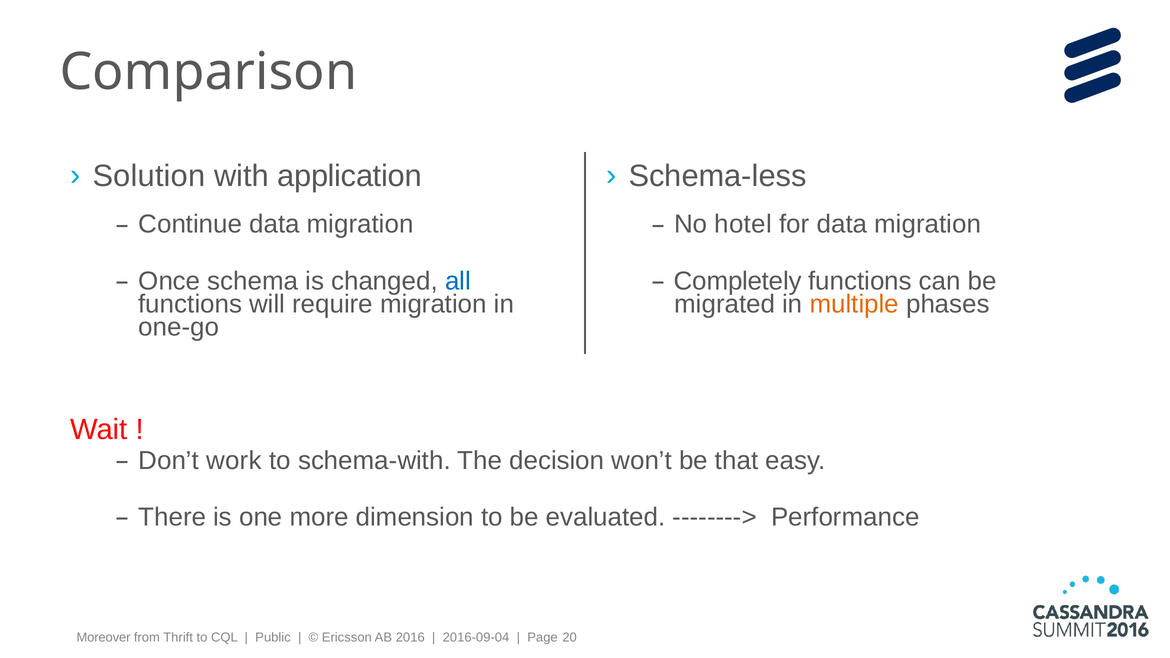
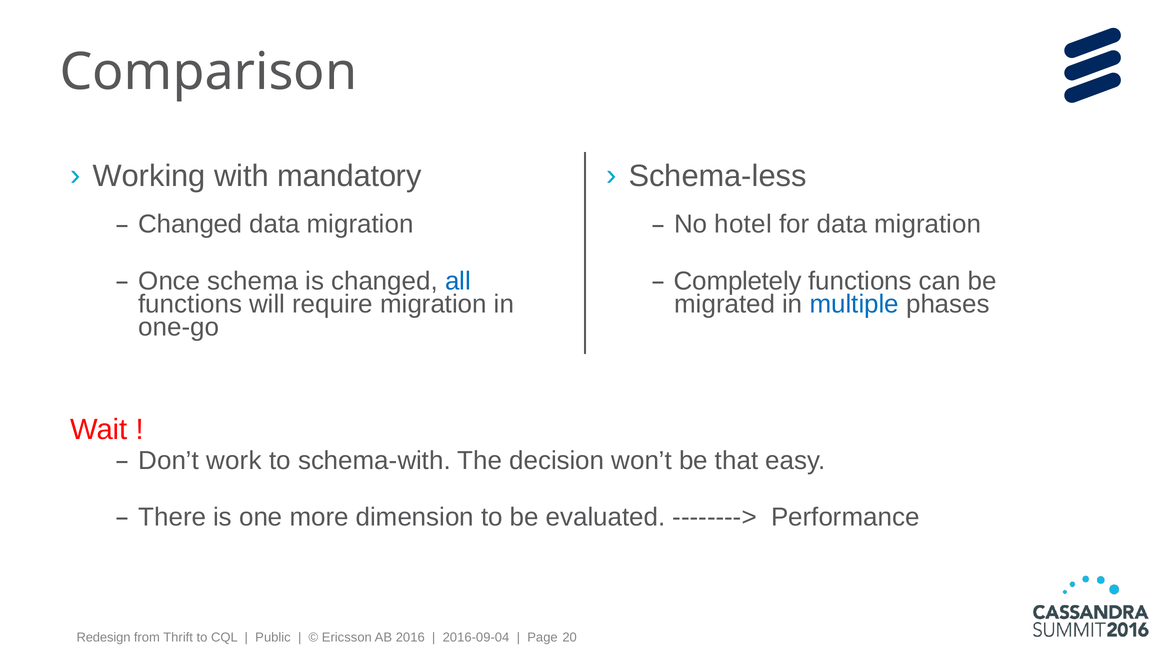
Solution: Solution -> Working (149, 176)
application: application -> mandatory (349, 176)
Continue: Continue -> Changed (190, 224)
multiple colour: orange -> blue (854, 304)
Moreover: Moreover -> Redesign (103, 637)
